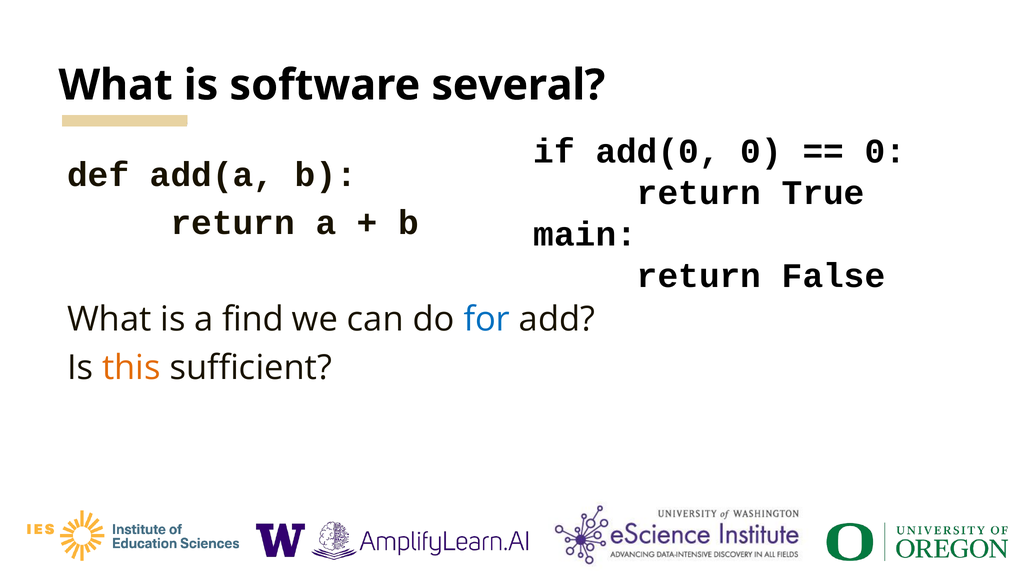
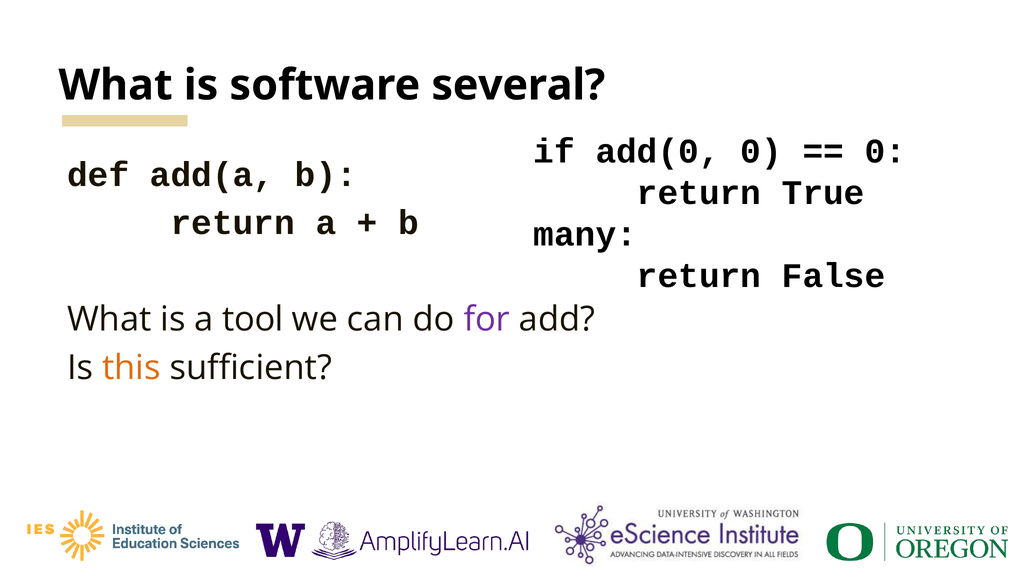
main: main -> many (585, 234)
find: find -> tool (253, 320)
for colour: blue -> purple (487, 320)
